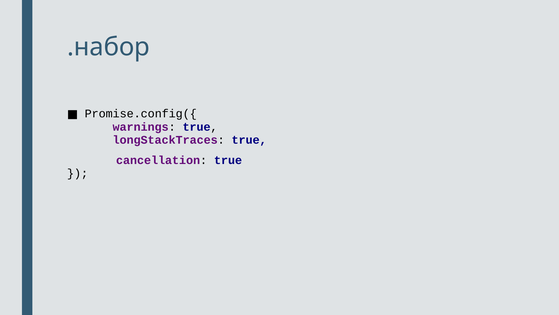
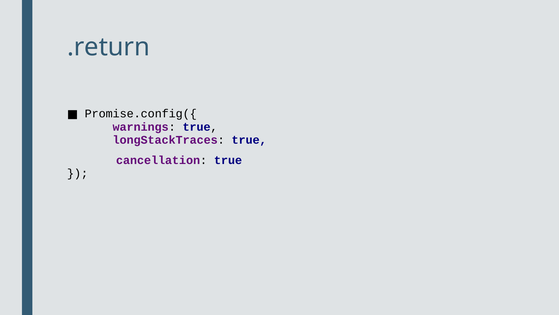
.набор: .набор -> .return (108, 47)
